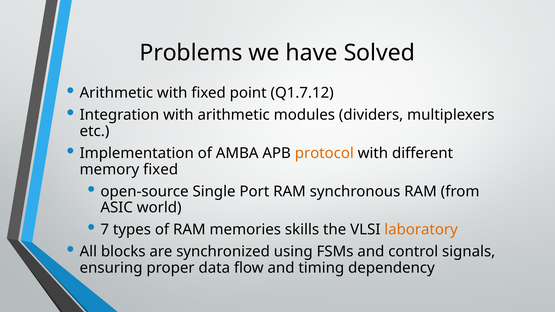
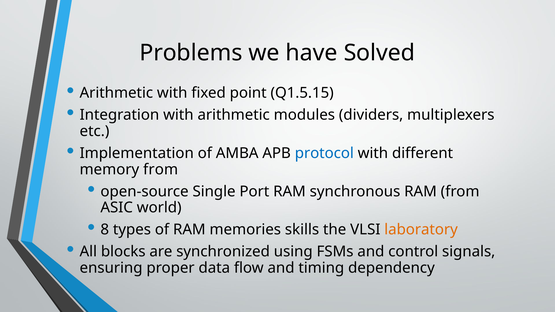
Q1.7.12: Q1.7.12 -> Q1.5.15 (302, 93)
protocol colour: orange -> blue (324, 153)
memory fixed: fixed -> from (161, 170)
7: 7 -> 8 (105, 230)
